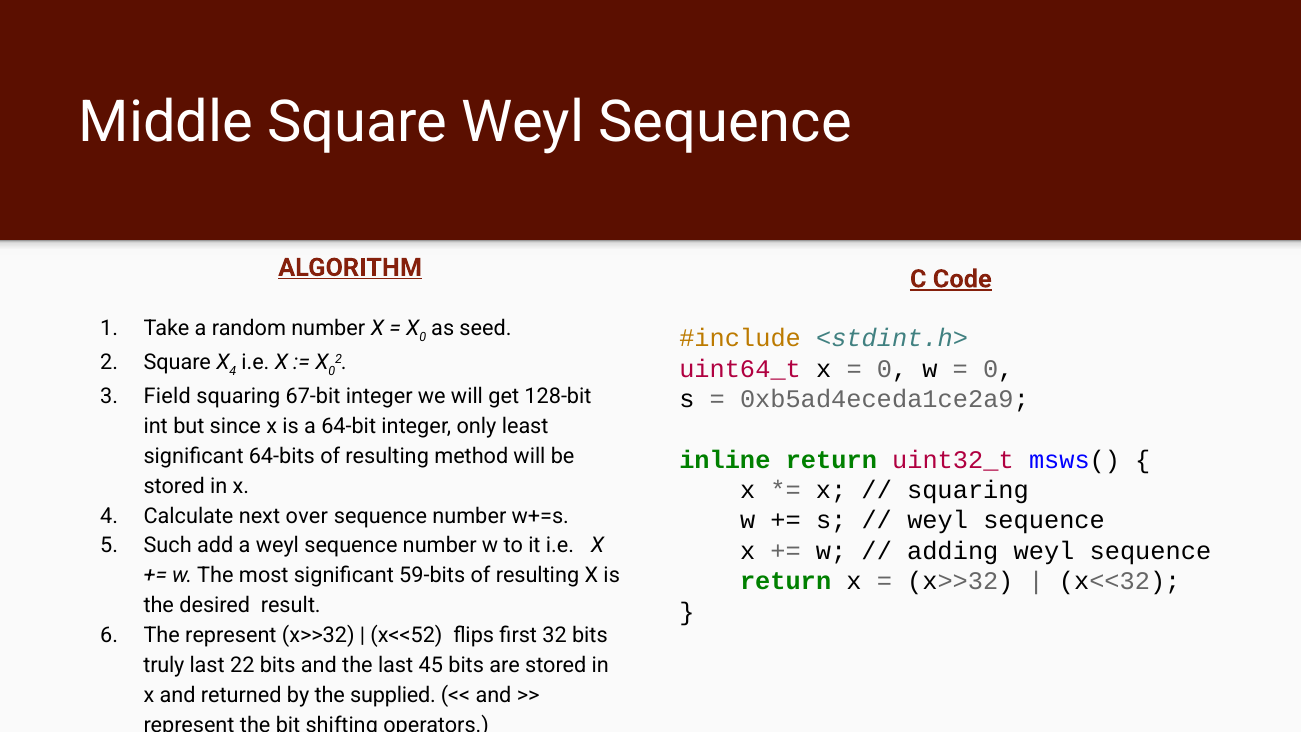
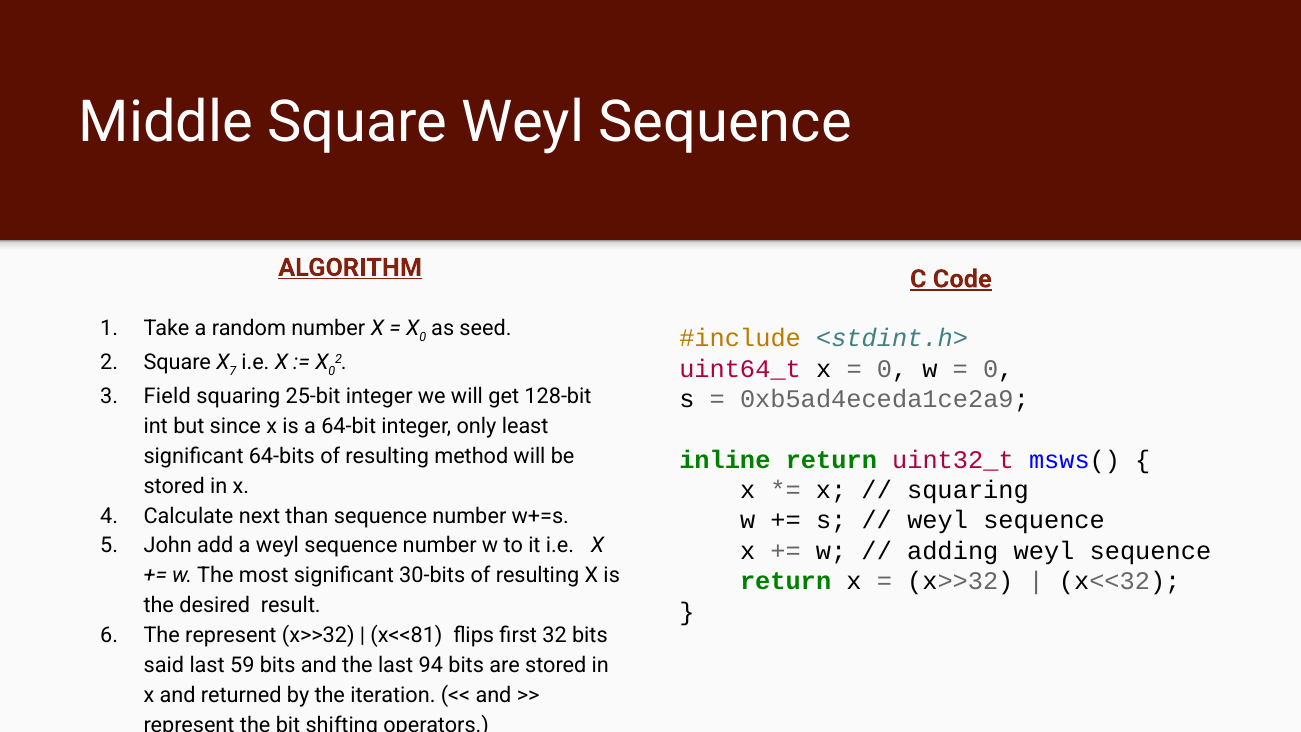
Square X 4: 4 -> 7 (233, 371)
67-bit: 67-bit -> 25-bit (313, 396)
over: over -> than (307, 516)
Such: Such -> John (168, 546)
59-bits: 59-bits -> 30-bits (432, 576)
x<<52: x<<52 -> x<<81 (406, 635)
truly: truly -> said (164, 665)
22: 22 -> 59 (242, 665)
45: 45 -> 94 (431, 665)
supplied: supplied -> iteration (393, 695)
